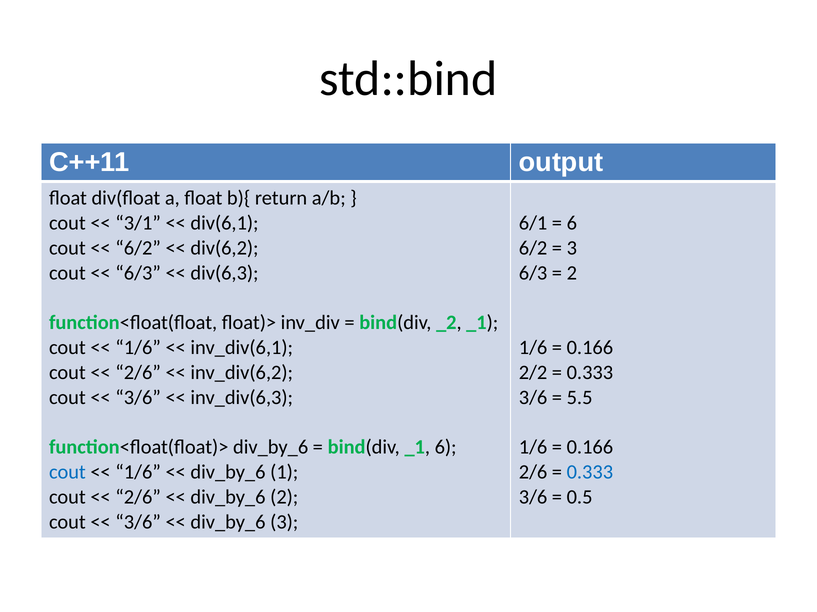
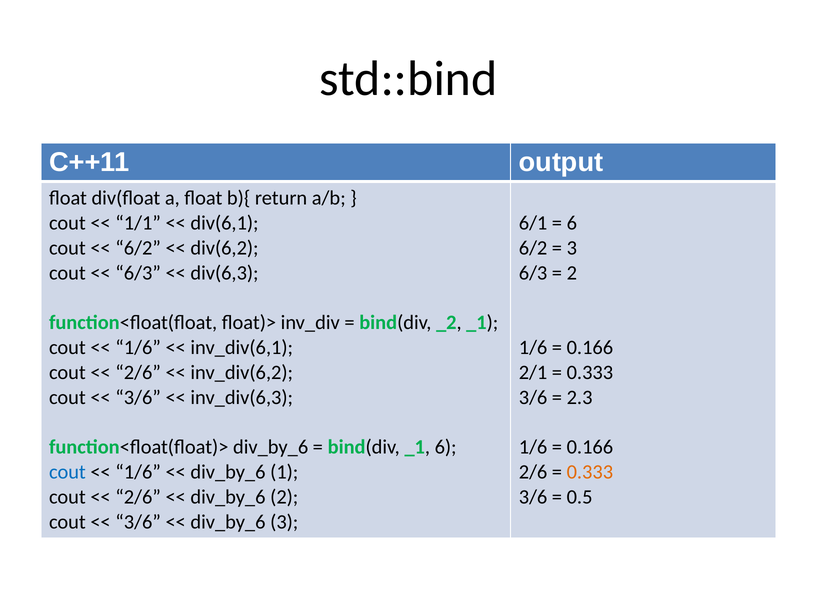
3/1: 3/1 -> 1/1 (138, 223)
2/2: 2/2 -> 2/1 (533, 373)
5.5: 5.5 -> 2.3 (580, 398)
0.333 colour: blue -> orange (590, 473)
